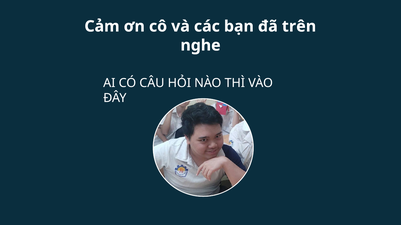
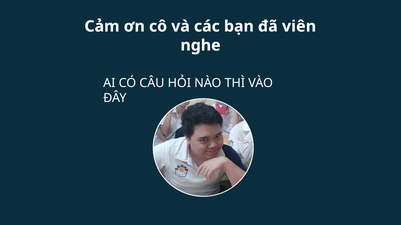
trên: trên -> viên (299, 26)
